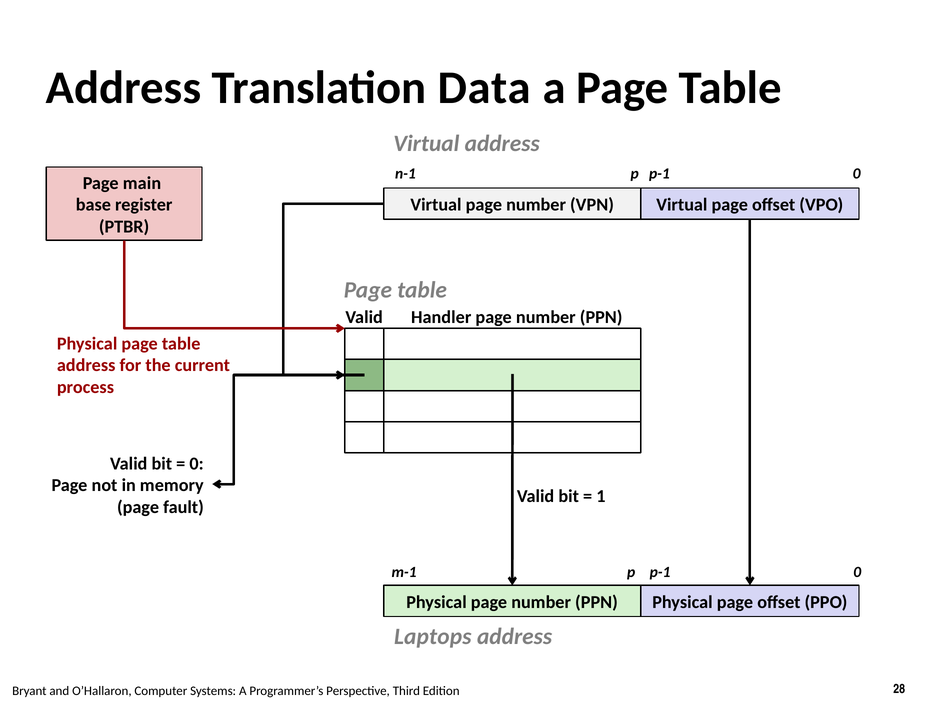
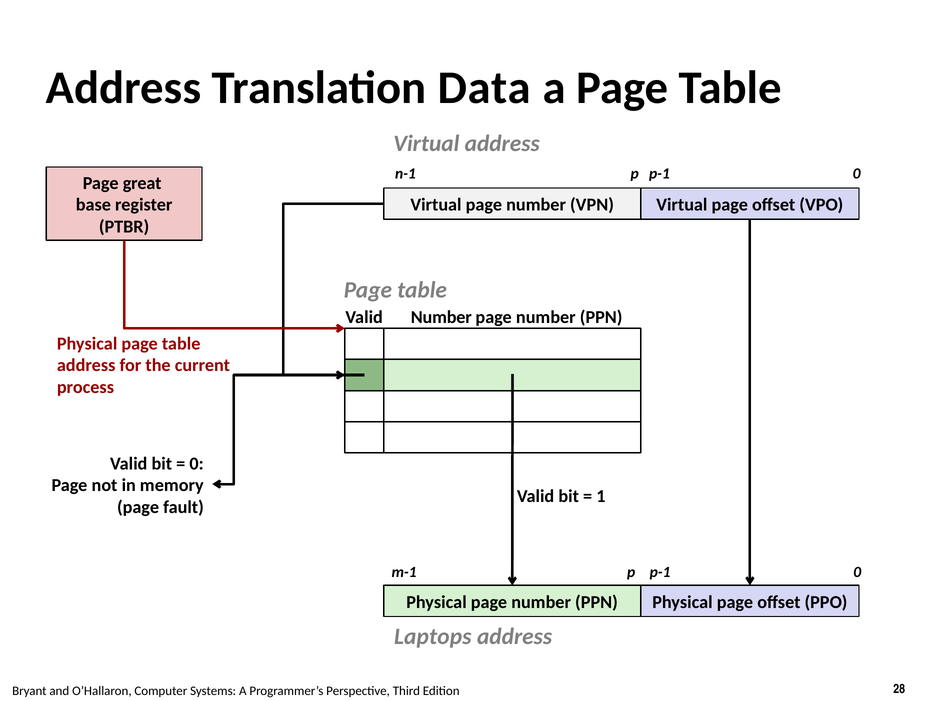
main: main -> great (142, 183)
Valid Handler: Handler -> Number (441, 317)
